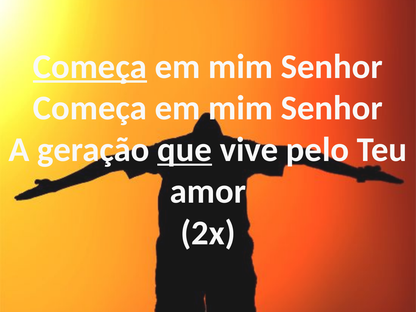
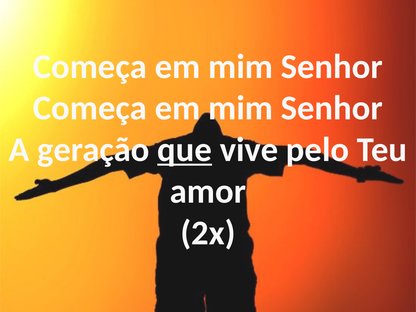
Começa underline: present -> none (90, 67)
